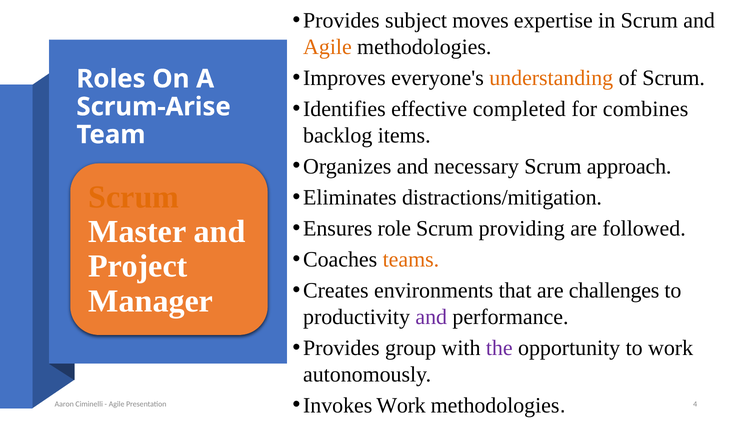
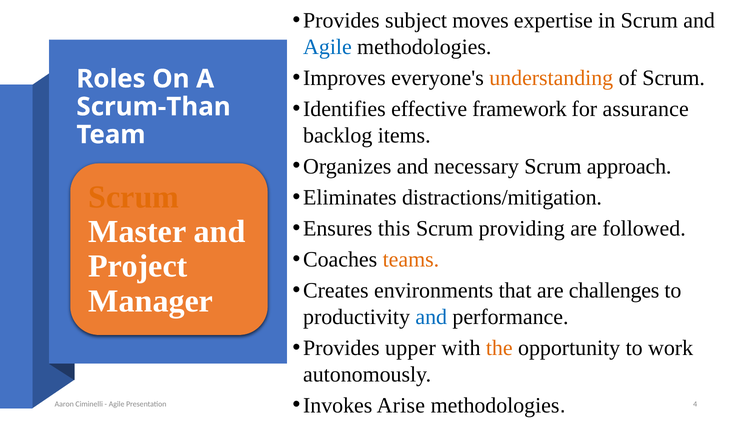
Agile colour: orange -> blue (327, 47)
completed: completed -> framework (520, 109)
combines: combines -> assurance (646, 109)
Scrum-Arise: Scrum-Arise -> Scrum-Than (154, 107)
role: role -> this (394, 229)
and colour: purple -> blue (431, 317)
group: group -> upper (410, 348)
the colour: purple -> orange (499, 348)
Invokes Work: Work -> Arise (401, 405)
